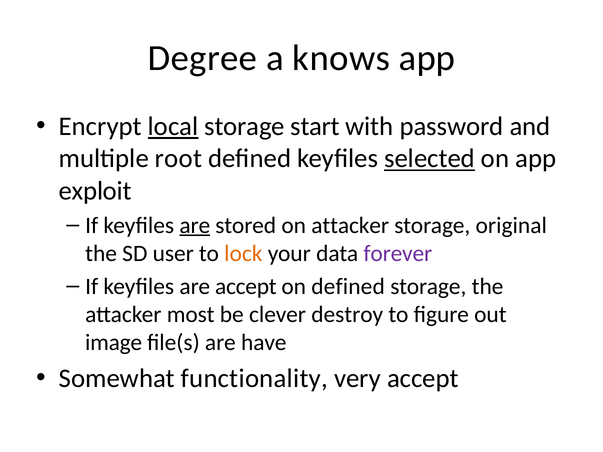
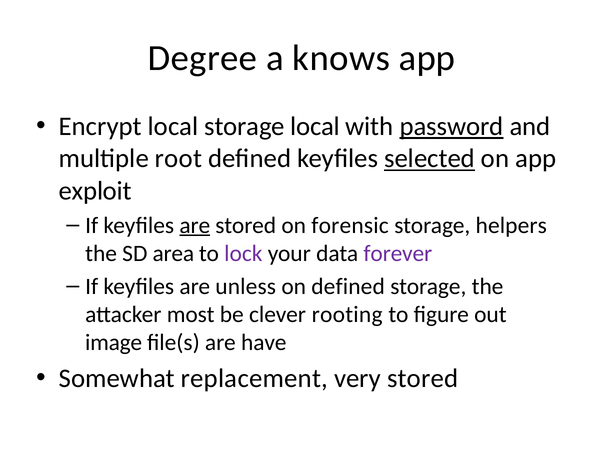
local underline: present -> none (173, 126)
storage start: start -> local (315, 126)
password underline: none -> present (452, 126)
on attacker: attacker -> forensic (350, 225)
original: original -> helpers (511, 225)
user: user -> area (173, 254)
lock colour: orange -> purple (243, 254)
are accept: accept -> unless (246, 286)
destroy: destroy -> rooting (347, 315)
functionality: functionality -> replacement (254, 379)
very accept: accept -> stored (423, 379)
